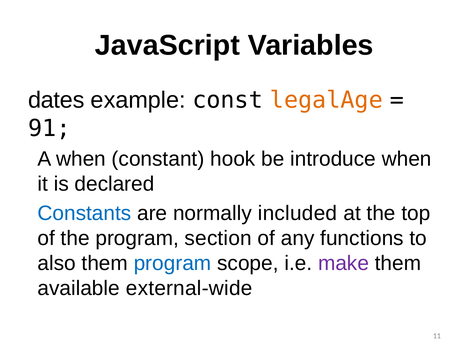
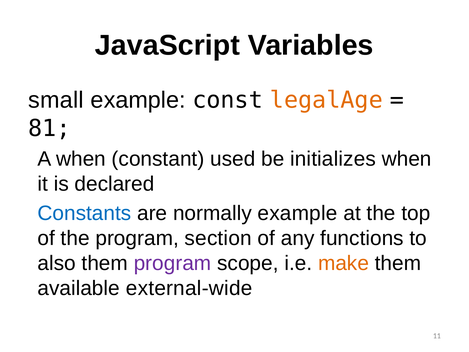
dates: dates -> small (56, 100)
91: 91 -> 81 (49, 128)
hook: hook -> used (233, 159)
introduce: introduce -> initializes (333, 159)
normally included: included -> example (298, 213)
program colour: blue -> purple (173, 263)
make colour: purple -> orange (344, 263)
